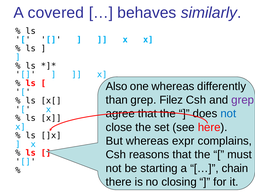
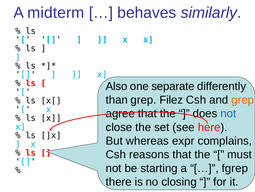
covered: covered -> midterm (56, 13)
one whereas: whereas -> separate (173, 86)
grep colour: purple -> orange (243, 100)
chain: chain -> fgrep (235, 168)
